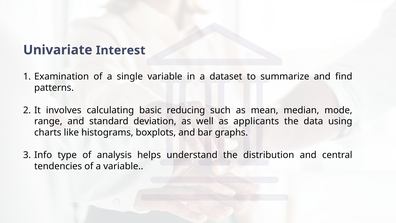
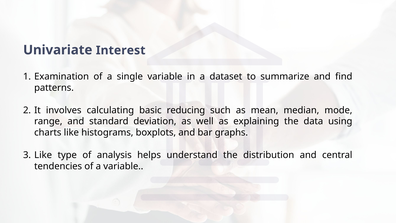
applicants: applicants -> explaining (256, 121)
Info: Info -> Like (43, 155)
